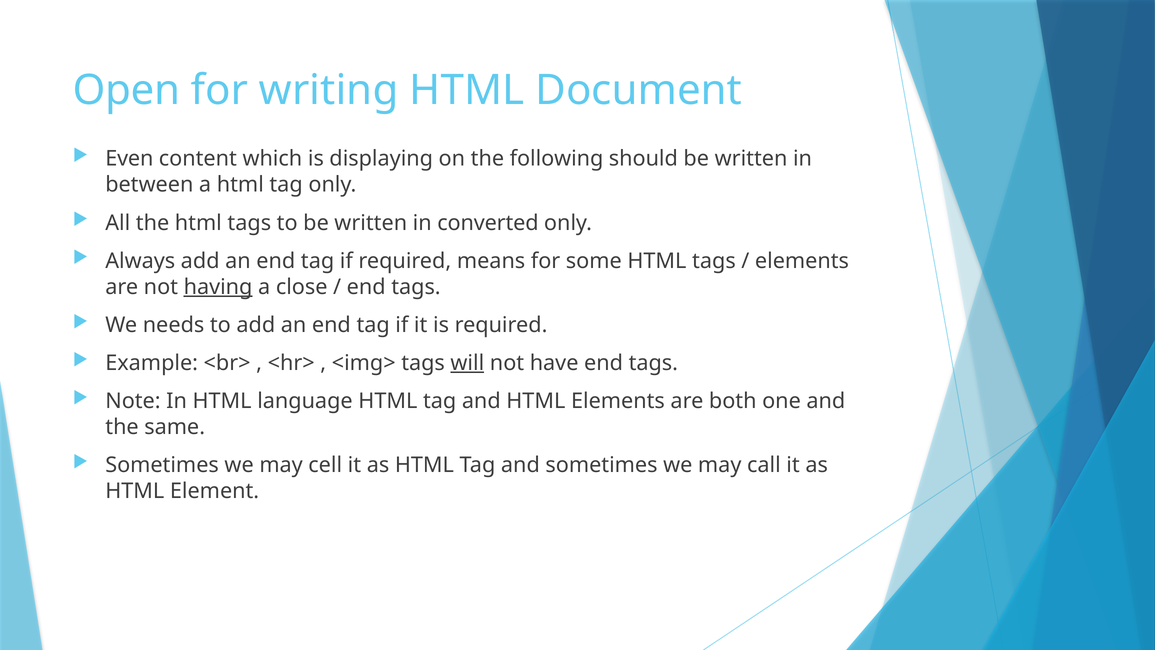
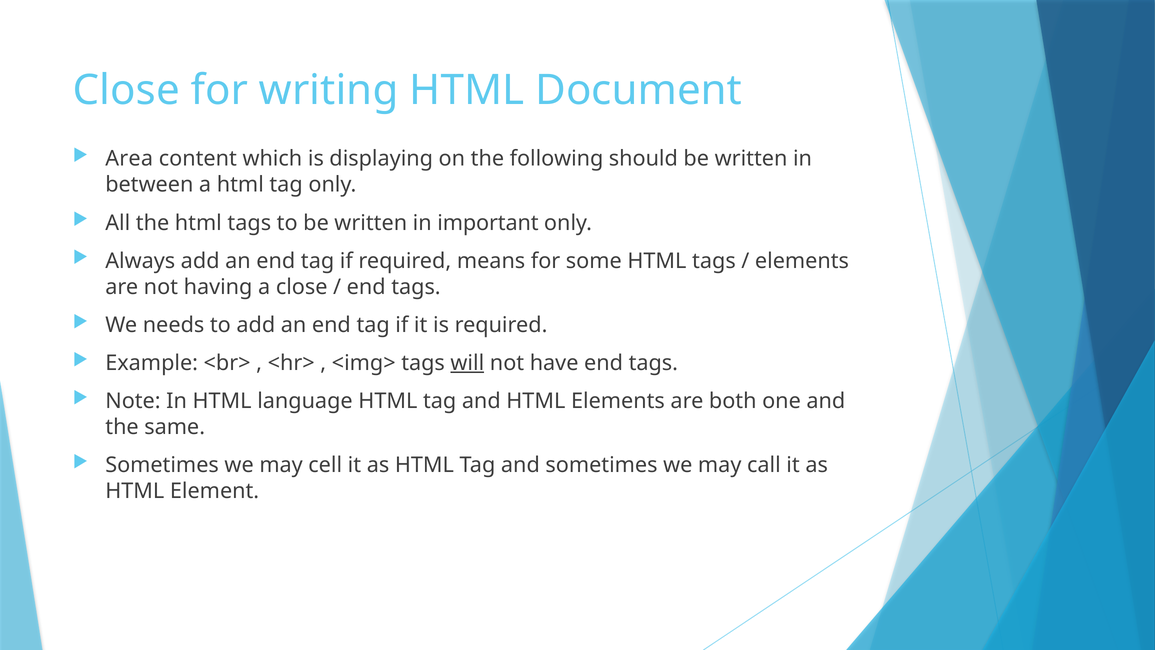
Open: Open -> Close (126, 90)
Even: Even -> Area (129, 159)
converted: converted -> important (488, 223)
having underline: present -> none (218, 287)
